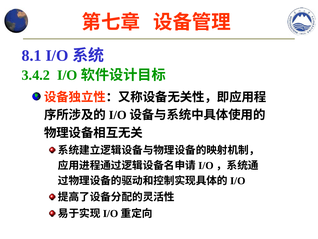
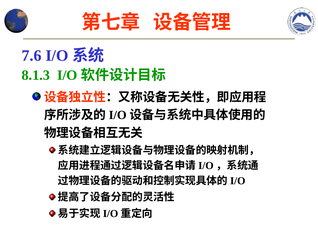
8.1: 8.1 -> 7.6 (32, 55)
3.4.2: 3.4.2 -> 8.1.3 (36, 75)
